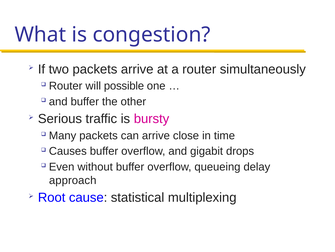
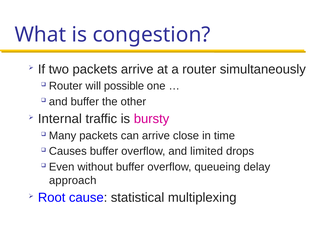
Serious: Serious -> Internal (60, 119)
gigabit: gigabit -> limited (207, 151)
